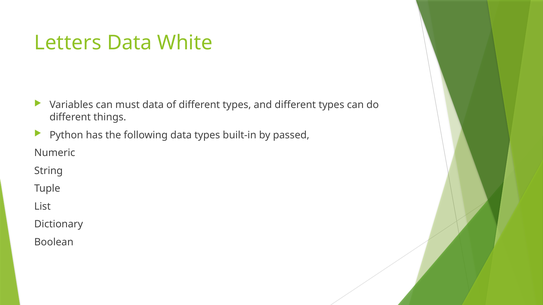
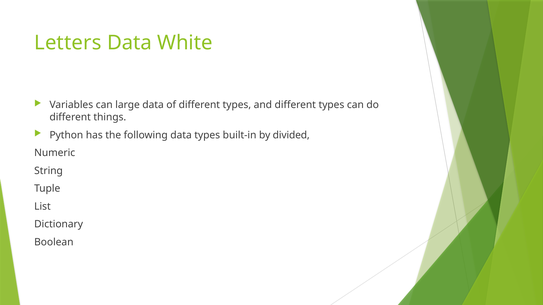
must: must -> large (128, 105)
passed: passed -> divided (291, 135)
